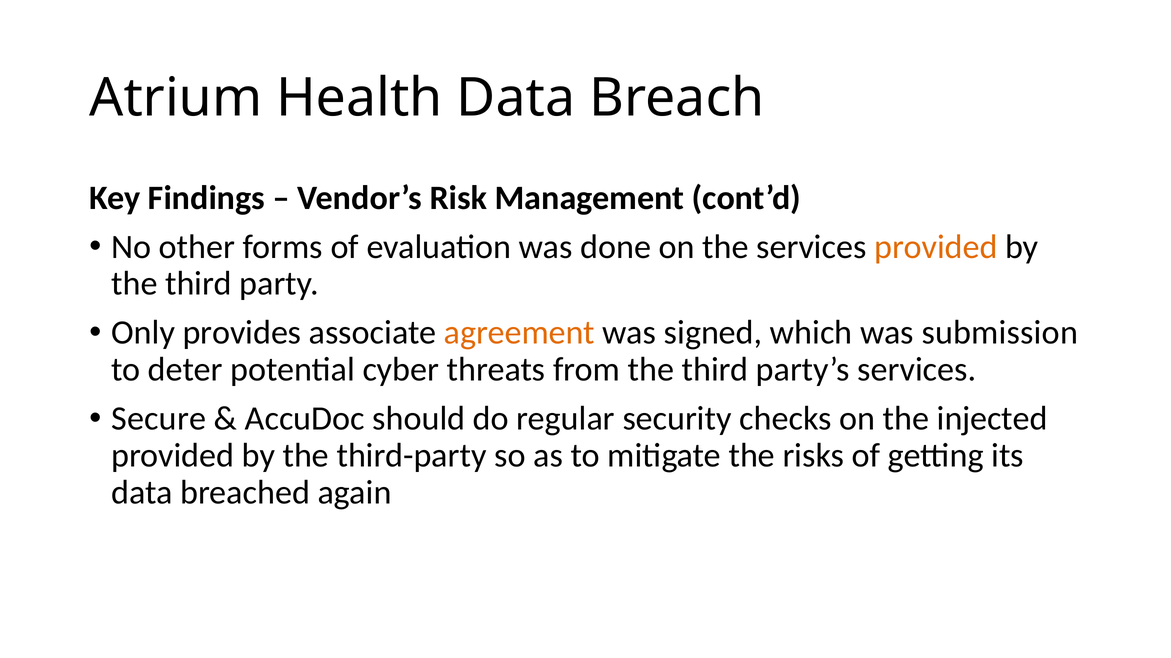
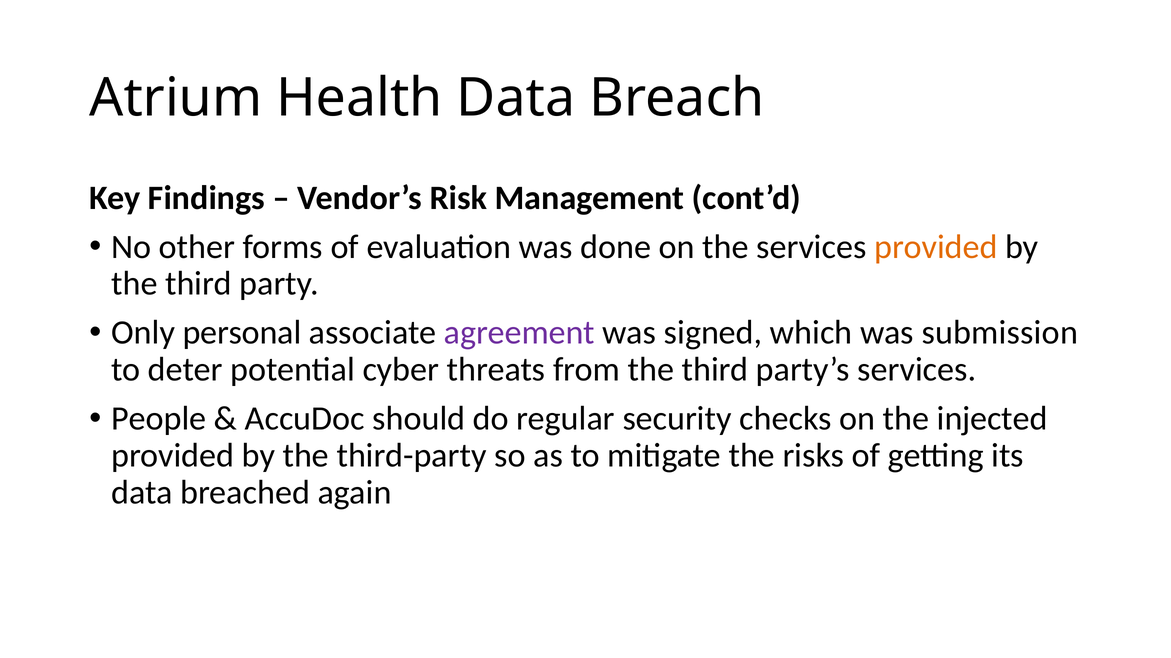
provides: provides -> personal (242, 333)
agreement colour: orange -> purple (519, 333)
Secure: Secure -> People (159, 419)
